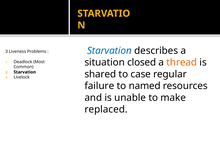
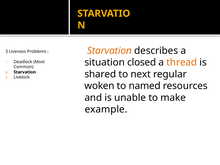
Starvation colour: blue -> orange (109, 51)
case: case -> next (141, 74)
failure: failure -> woken (99, 86)
replaced: replaced -> example (106, 109)
